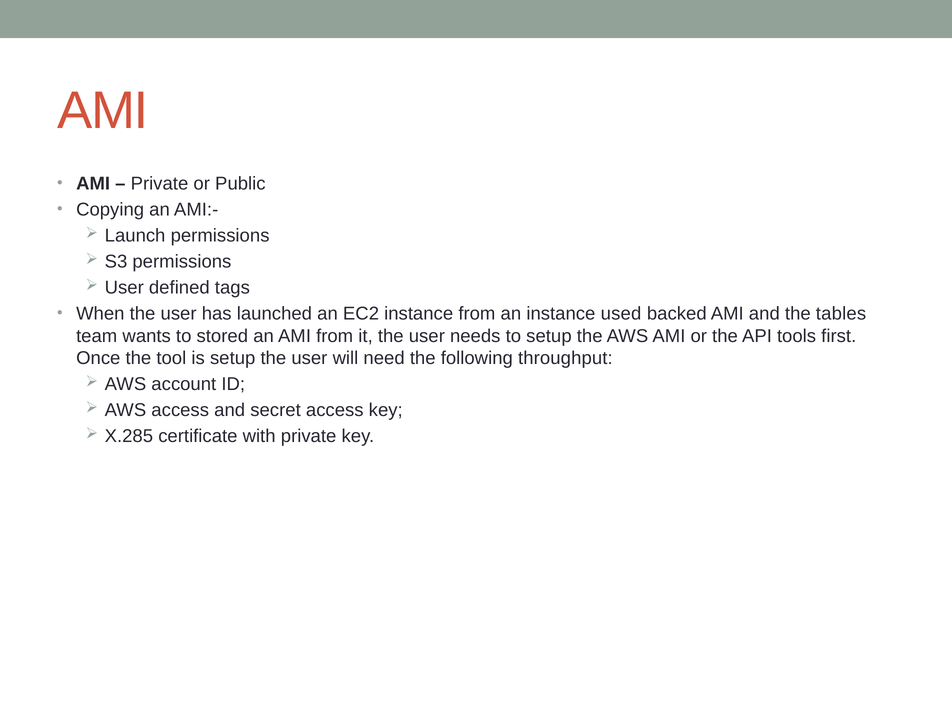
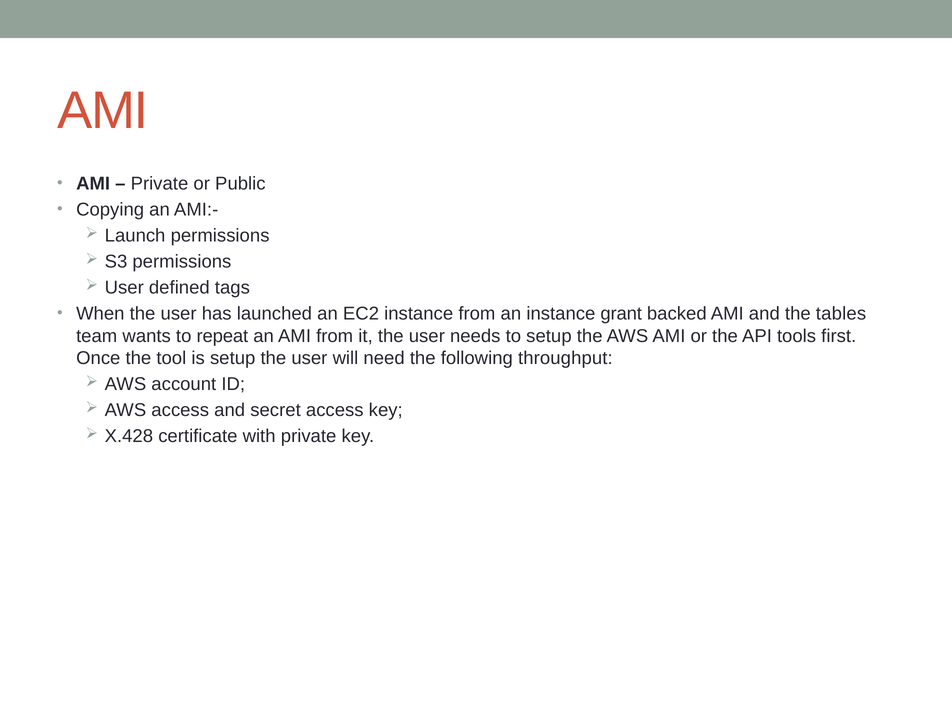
used: used -> grant (621, 314)
stored: stored -> repeat (222, 336)
X.285: X.285 -> X.428 (129, 436)
